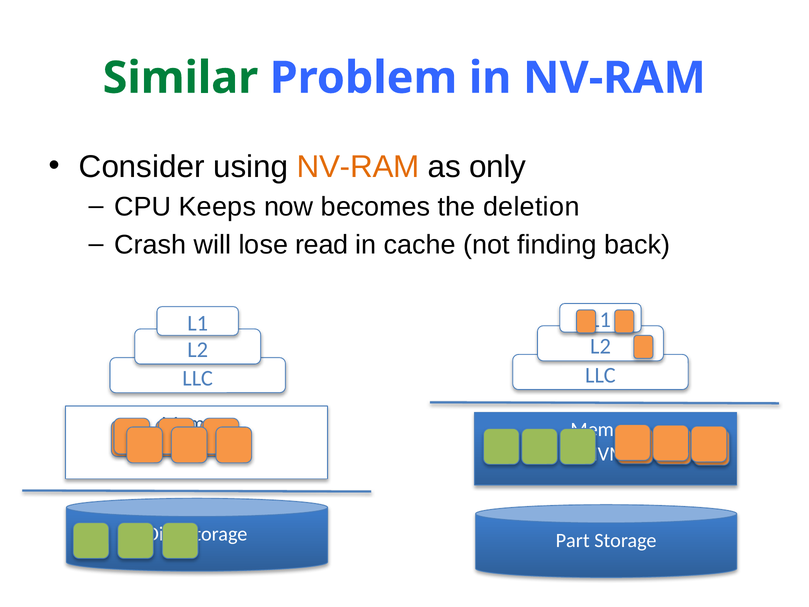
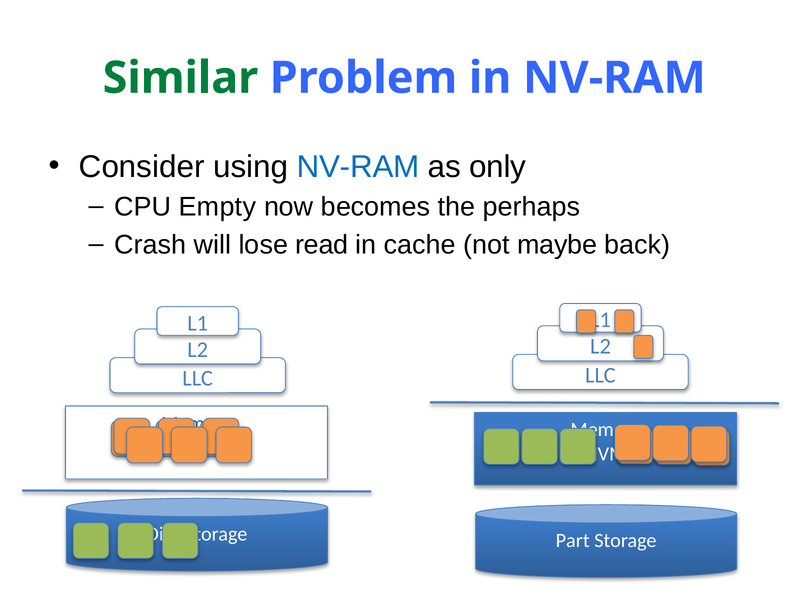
NV-RAM colour: orange -> blue (358, 167)
Keeps: Keeps -> Empty (217, 207)
deletion: deletion -> perhaps (531, 207)
finding: finding -> maybe (557, 245)
